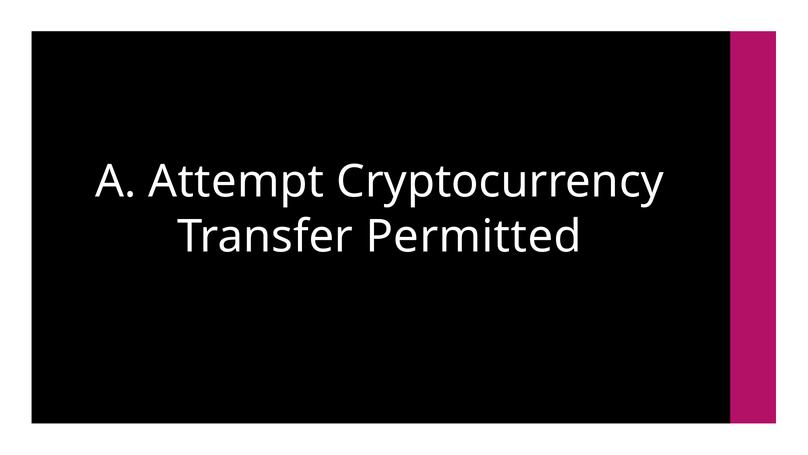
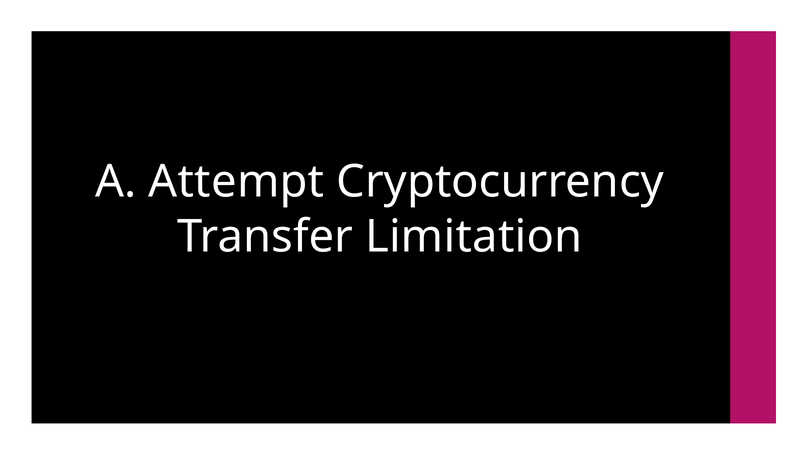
Permitted: Permitted -> Limitation (474, 236)
